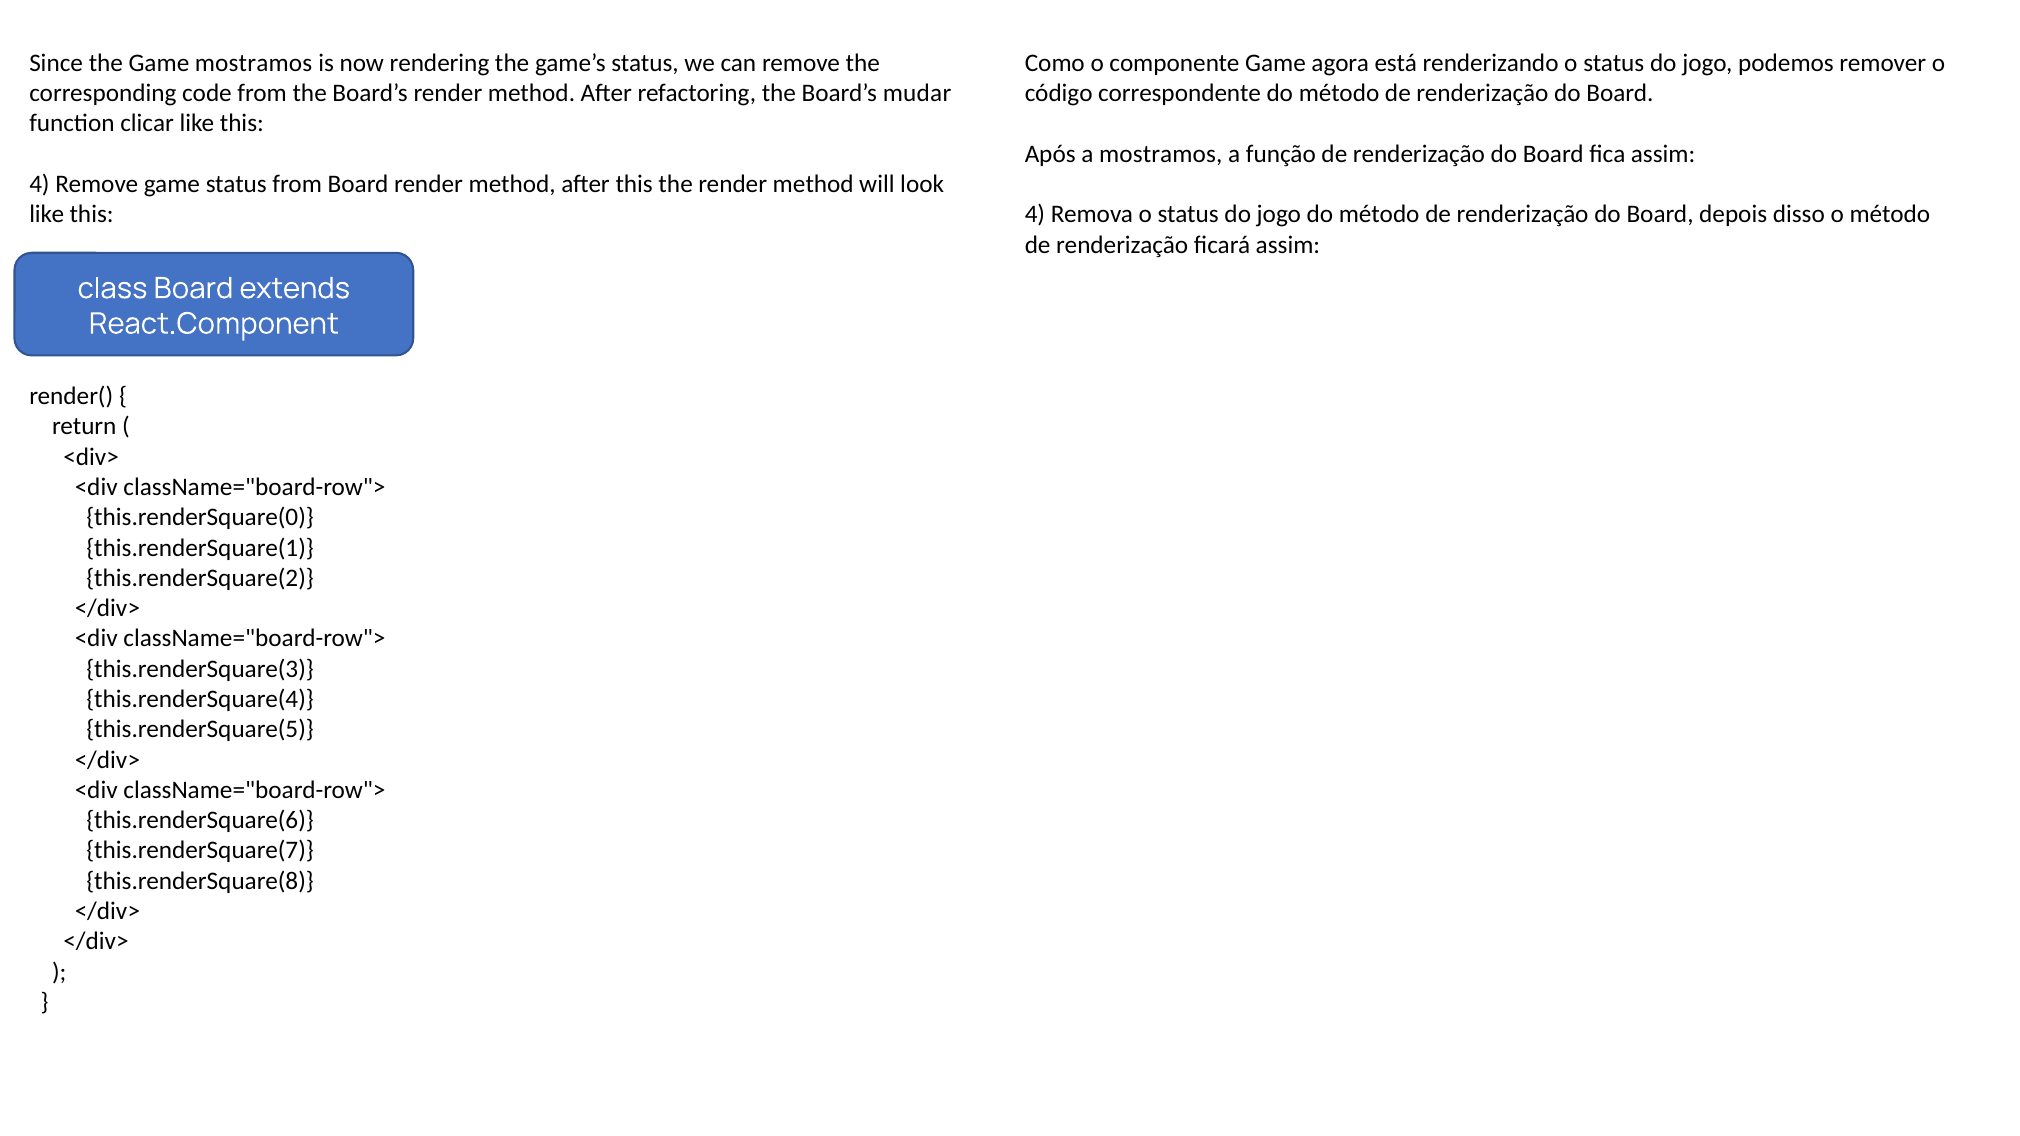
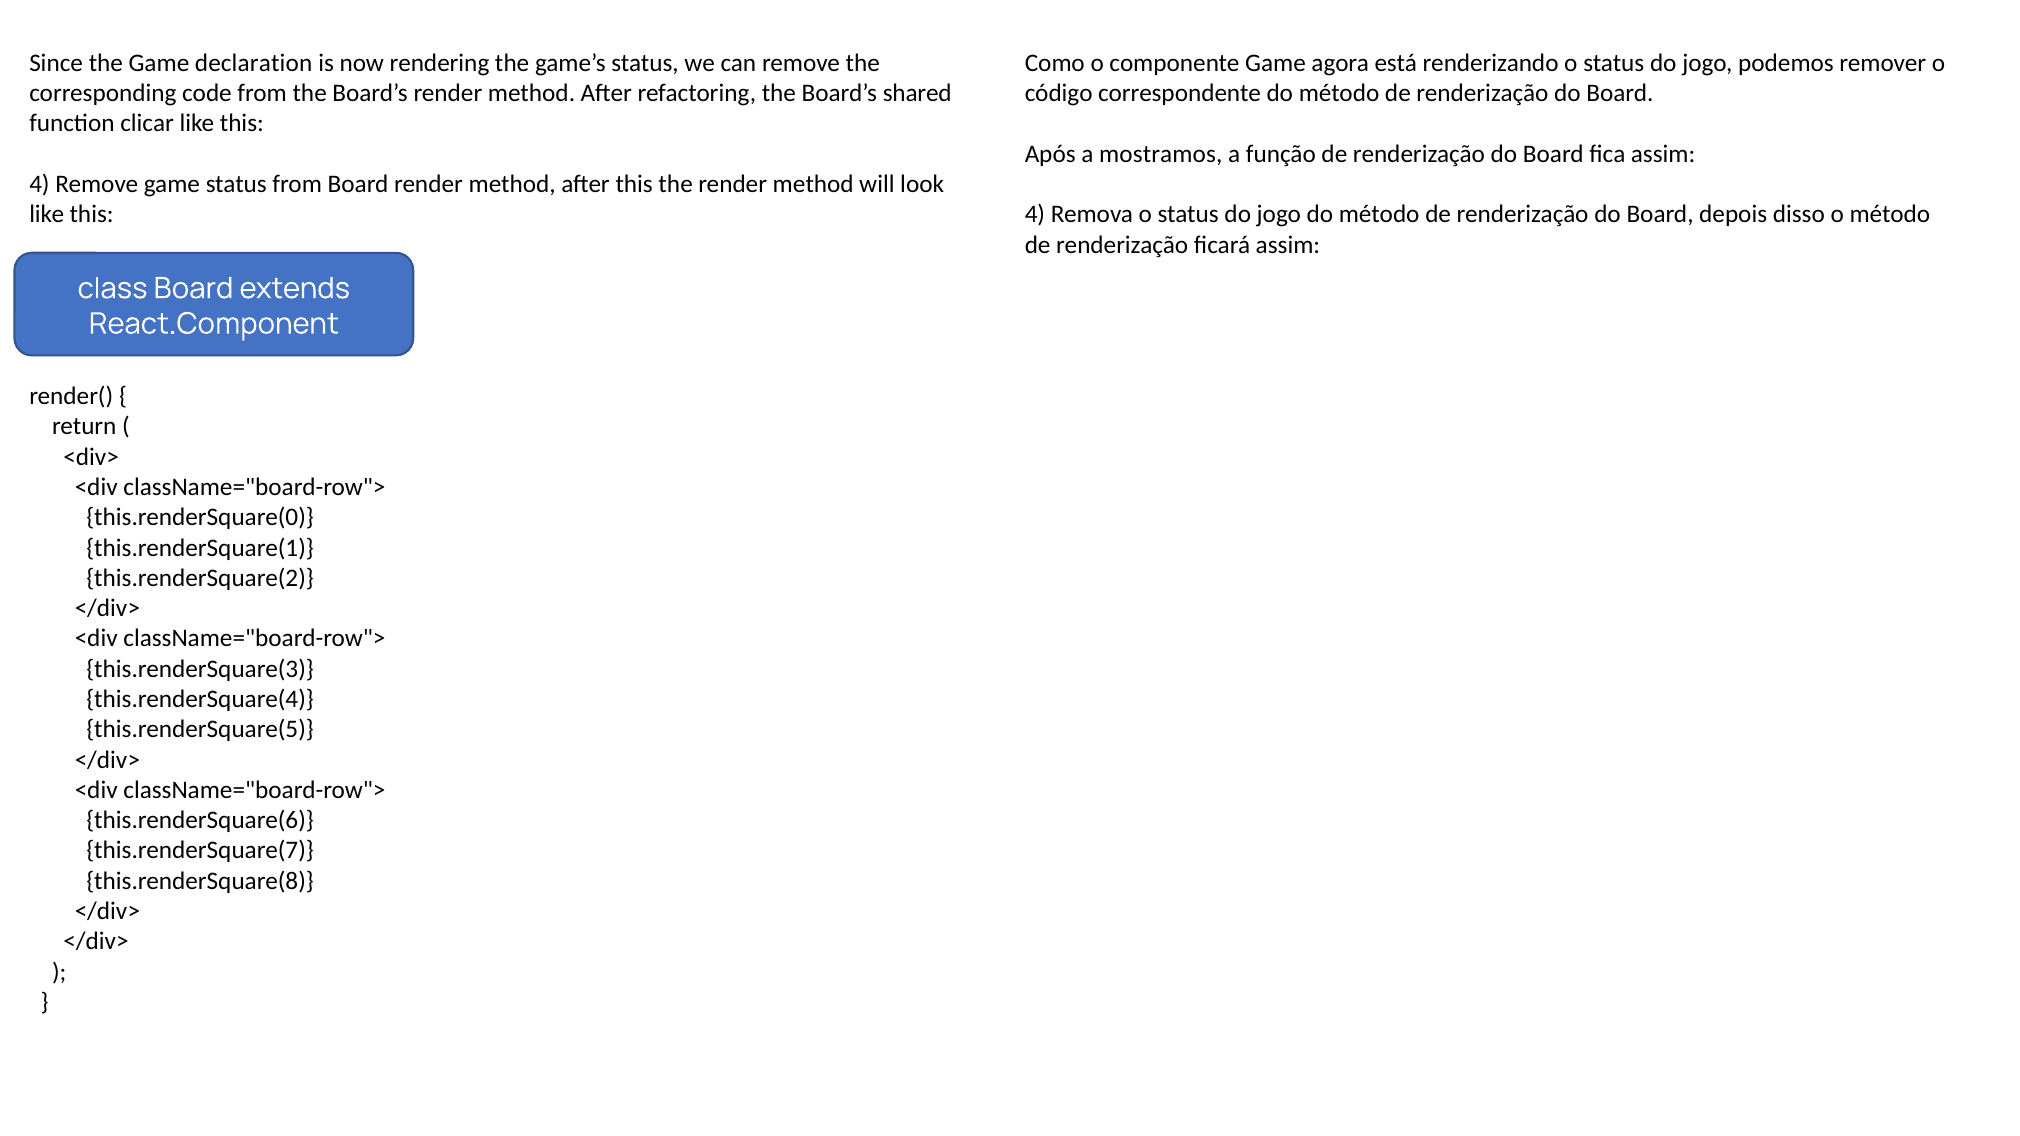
Game mostramos: mostramos -> declaration (254, 63)
mudar: mudar -> shared (917, 93)
